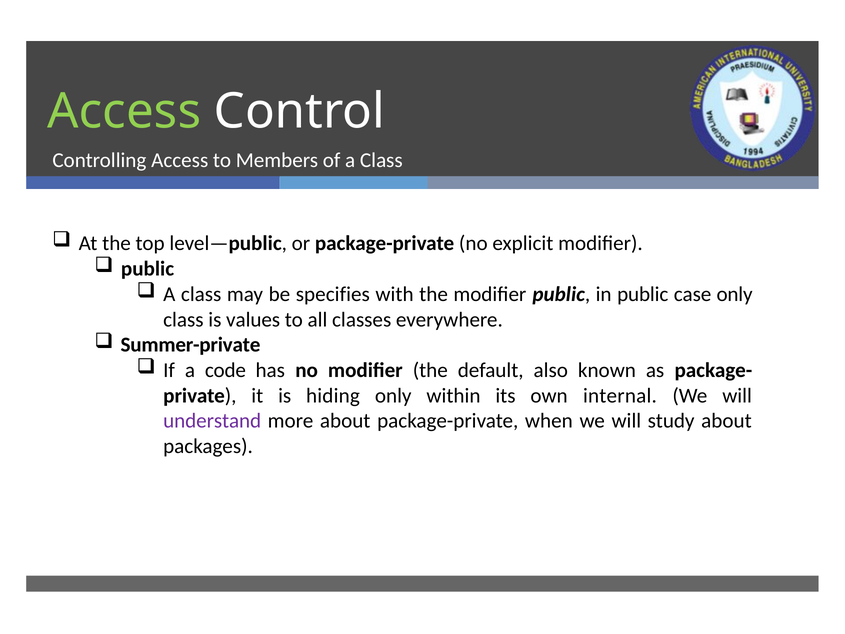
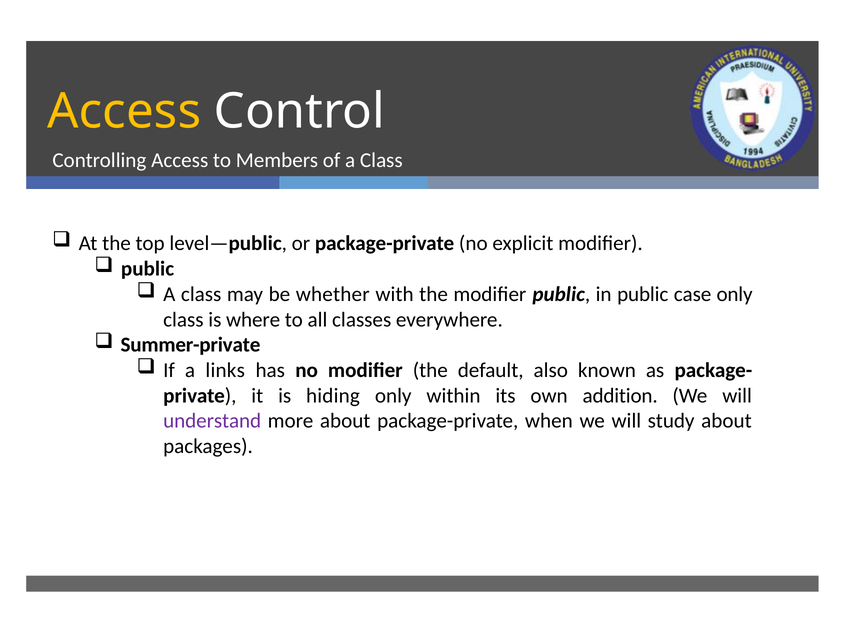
Access colour: light green -> yellow (124, 112)
specifies: specifies -> whether (333, 294)
values: values -> where (253, 319)
code: code -> links (225, 370)
internal: internal -> addition (620, 395)
